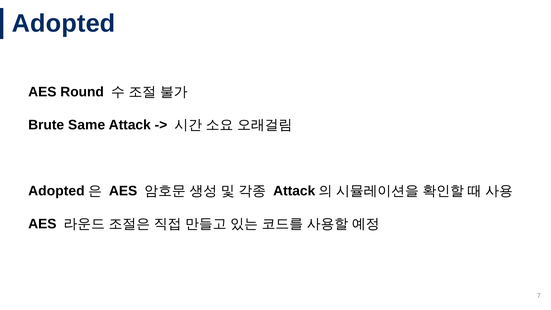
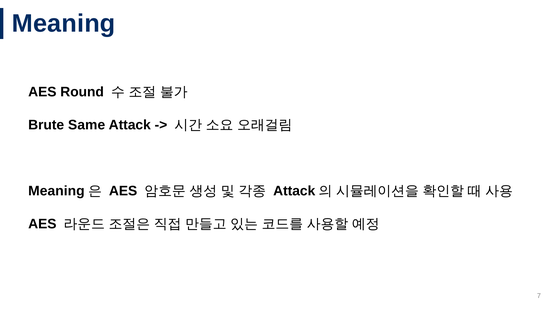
Adopted: Adopted -> Meaning (64, 24)
Adopted: Adopted -> Meaning (56, 191)
